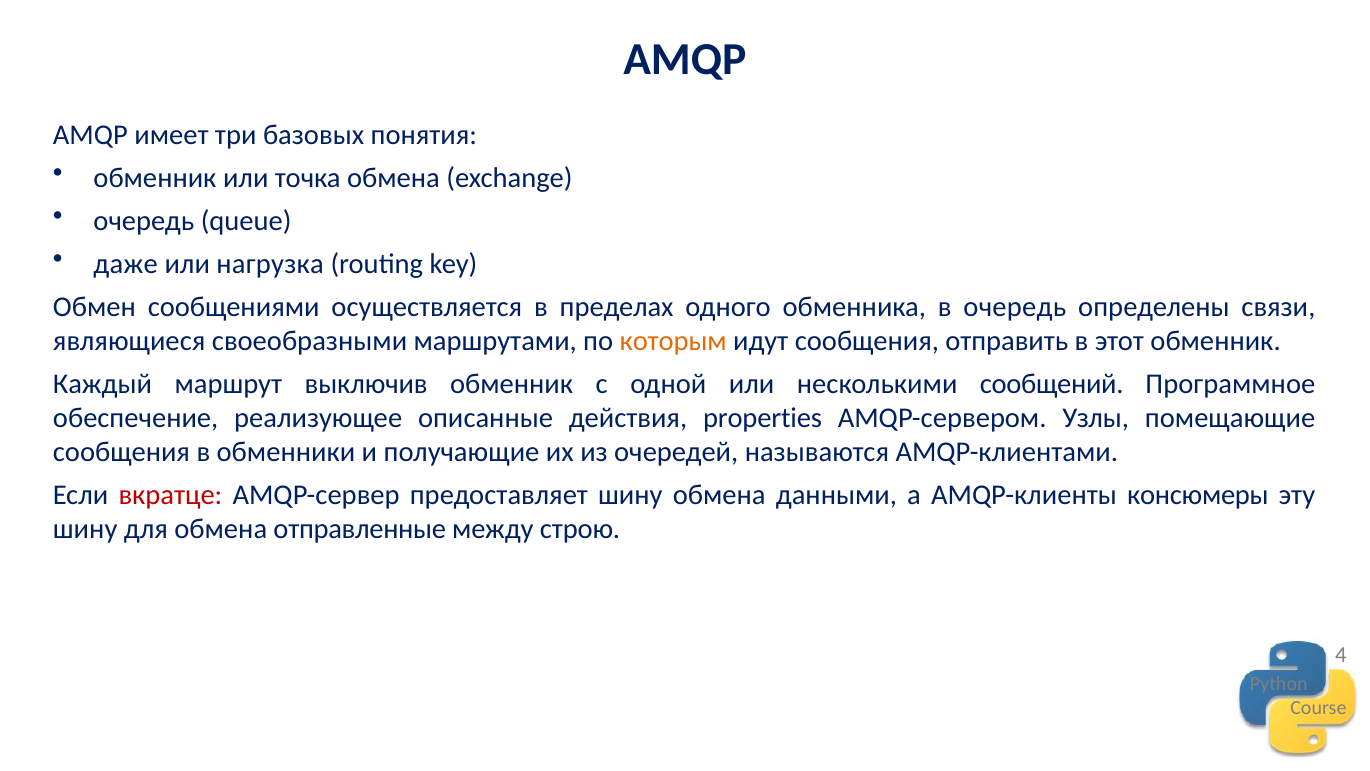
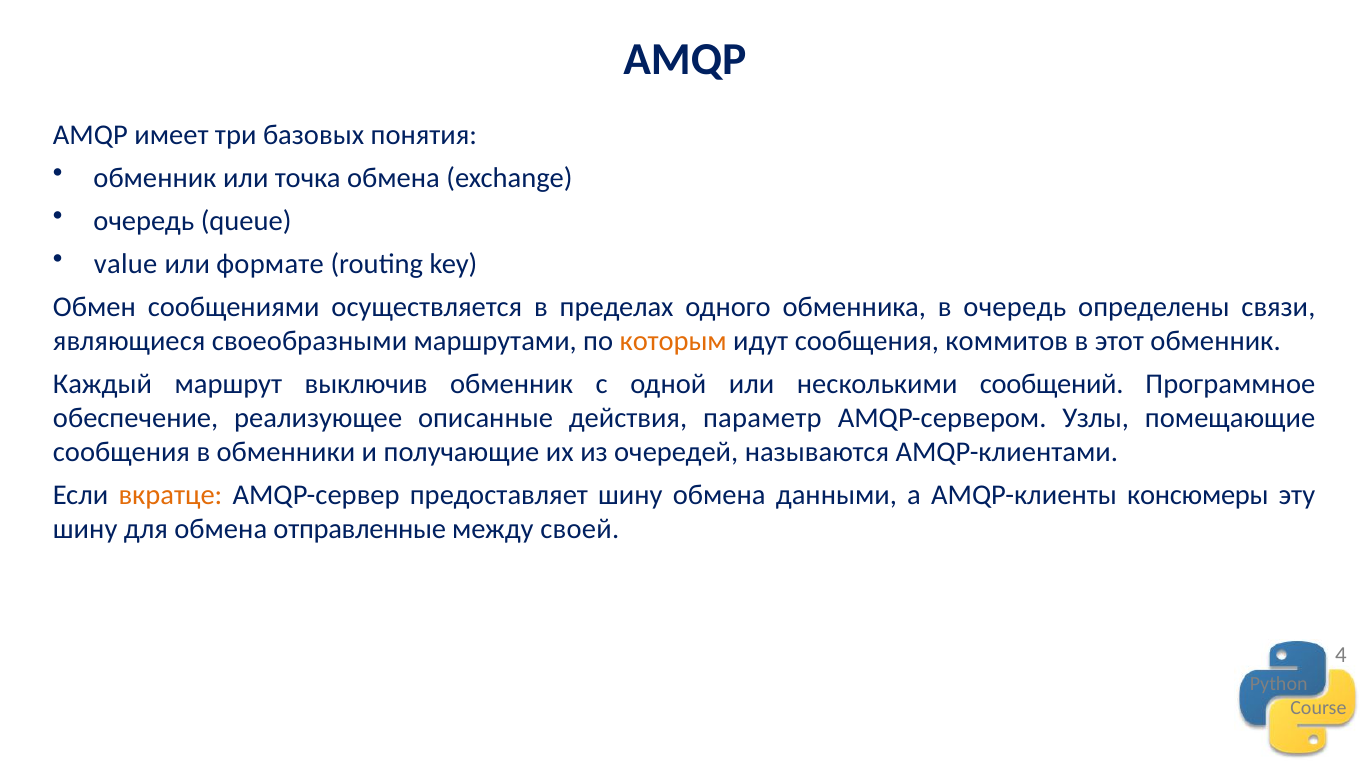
даже: даже -> value (126, 264)
нагрузка: нагрузка -> формате (270, 264)
отправить: отправить -> коммитов (1007, 341)
properties: properties -> параметр (762, 418)
вкратце colour: red -> orange (170, 495)
строю: строю -> своей (580, 529)
